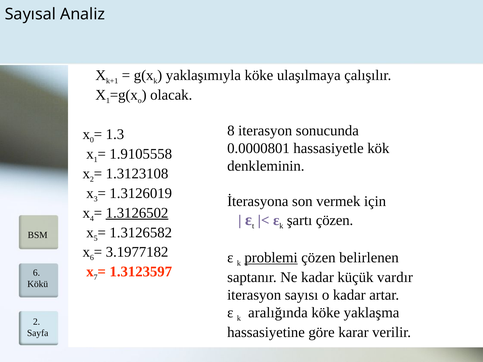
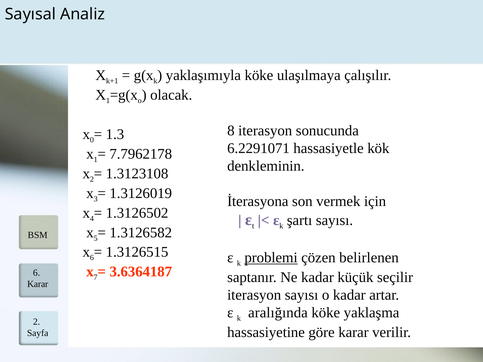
0.0000801: 0.0000801 -> 6.2291071 (258, 148)
1.9105558: 1.9105558 -> 7.7962178 (141, 154)
1.3126502 underline: present -> none (137, 213)
şartı çözen: çözen -> sayısı (334, 221)
3.1977182: 3.1977182 -> 1.3126515 (137, 252)
1.3123597: 1.3123597 -> 3.6364187 (141, 272)
vardır: vardır -> seçilir (395, 277)
Kökü: Kökü -> Karar (38, 284)
